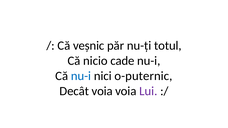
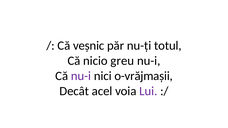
cade: cade -> greu (122, 61)
nu-i colour: blue -> purple (81, 76)
o-puternic: o-puternic -> o-vrăjmașii (144, 76)
Decât voia: voia -> acel (102, 91)
